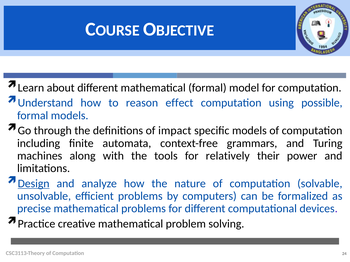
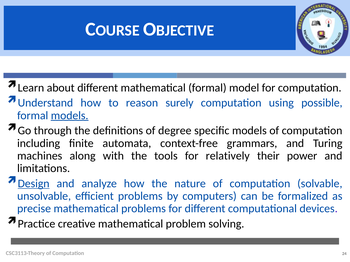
effect: effect -> surely (180, 103)
models underline: none -> present (70, 116)
impact: impact -> degree (175, 131)
